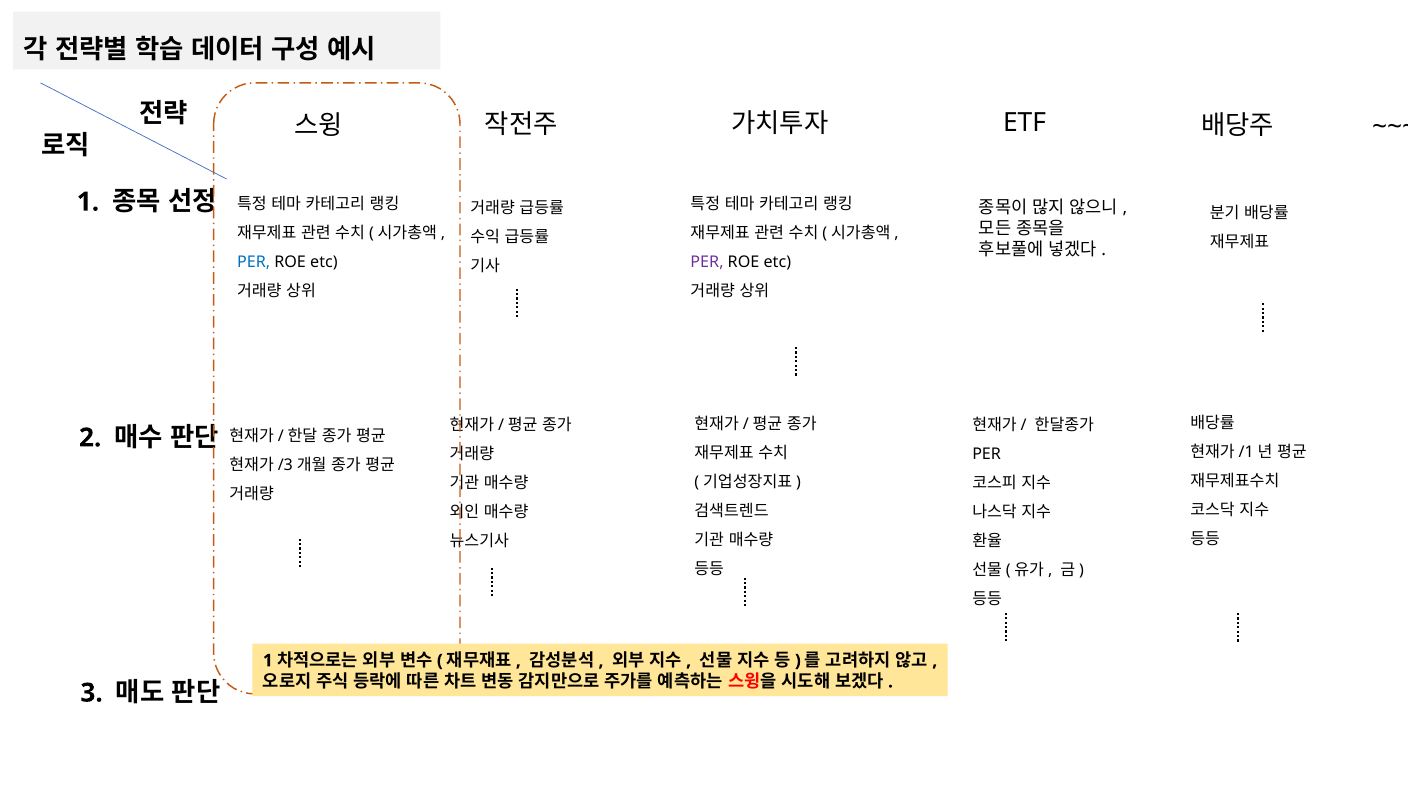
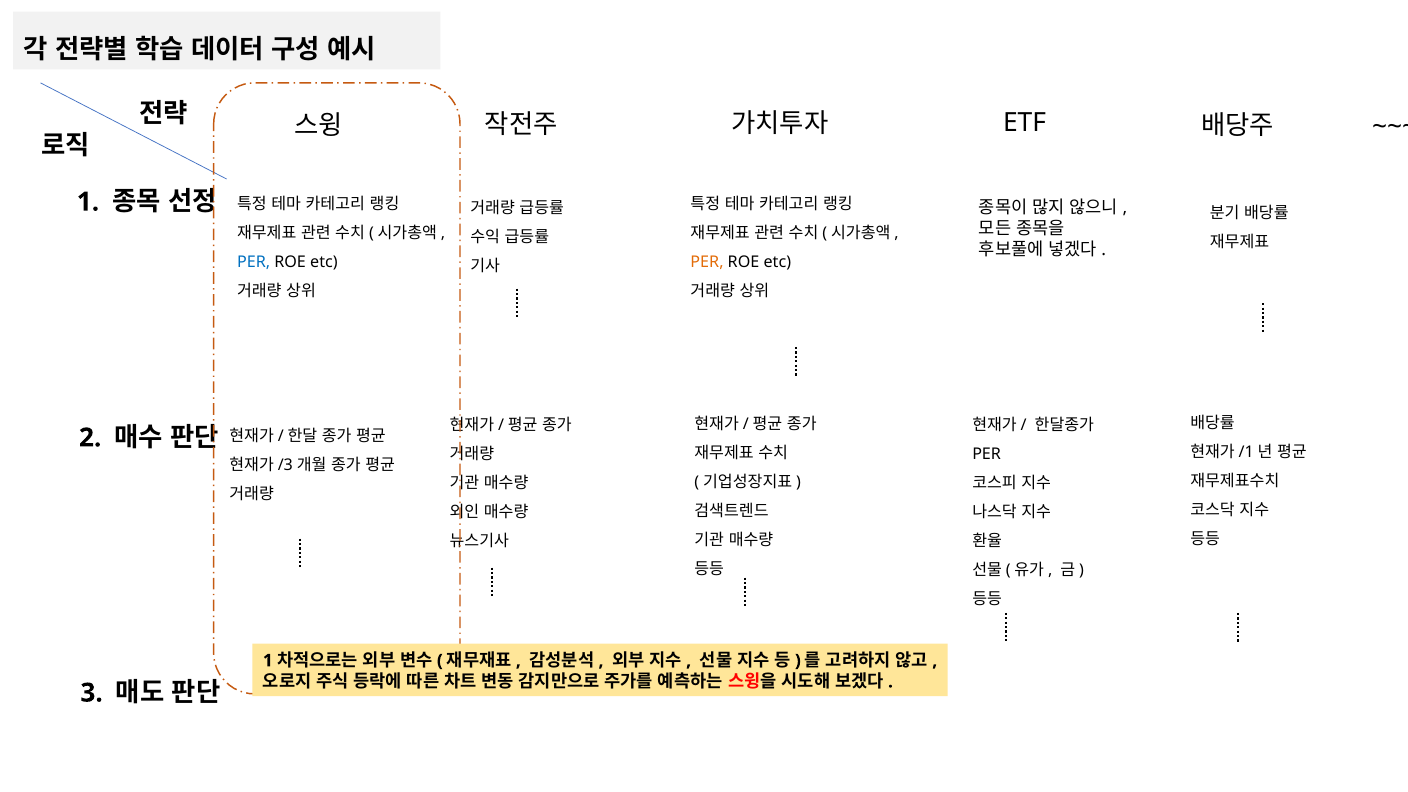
PER colour: purple -> orange (707, 262)
